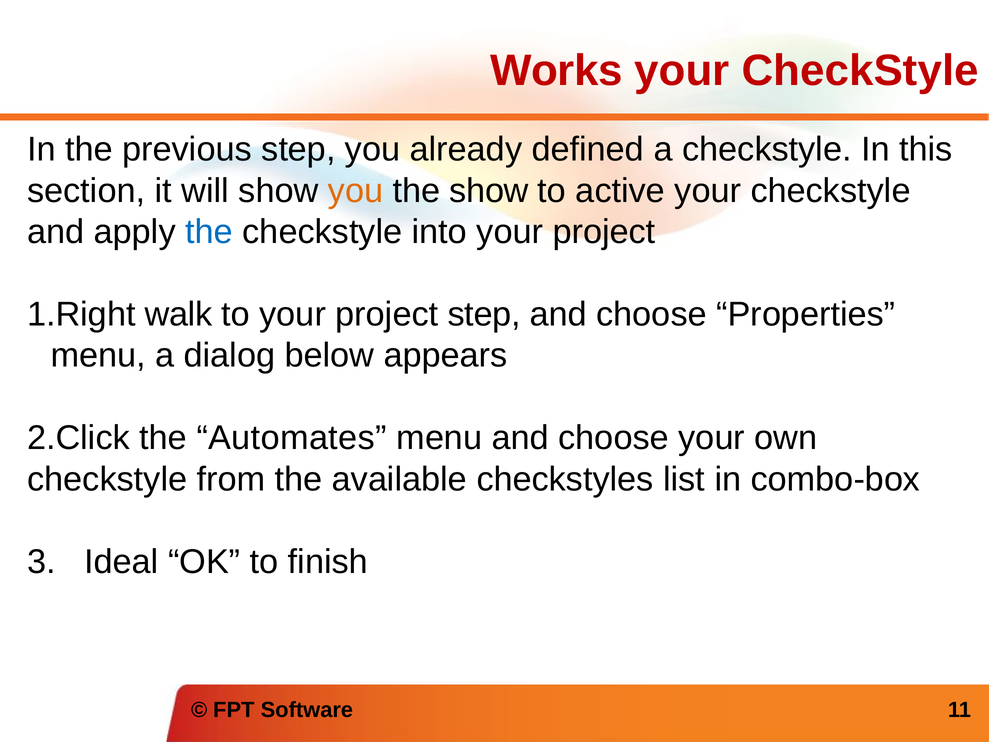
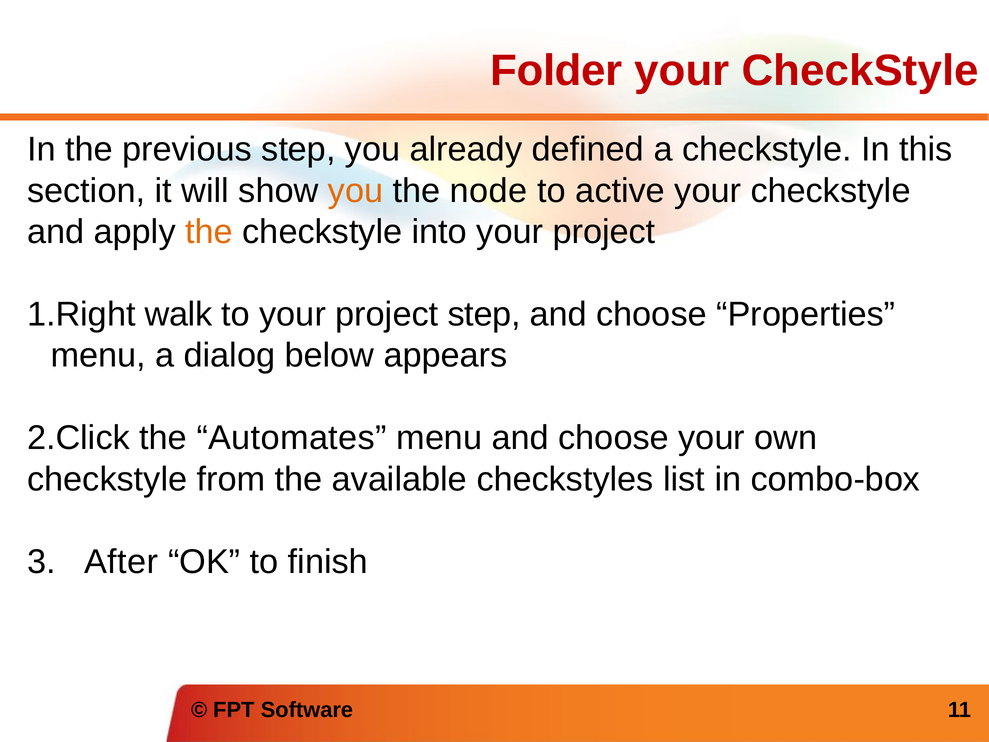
Works: Works -> Folder (556, 71)
the show: show -> node (489, 191)
the colour: blue -> orange (209, 232)
Ideal: Ideal -> After (121, 562)
